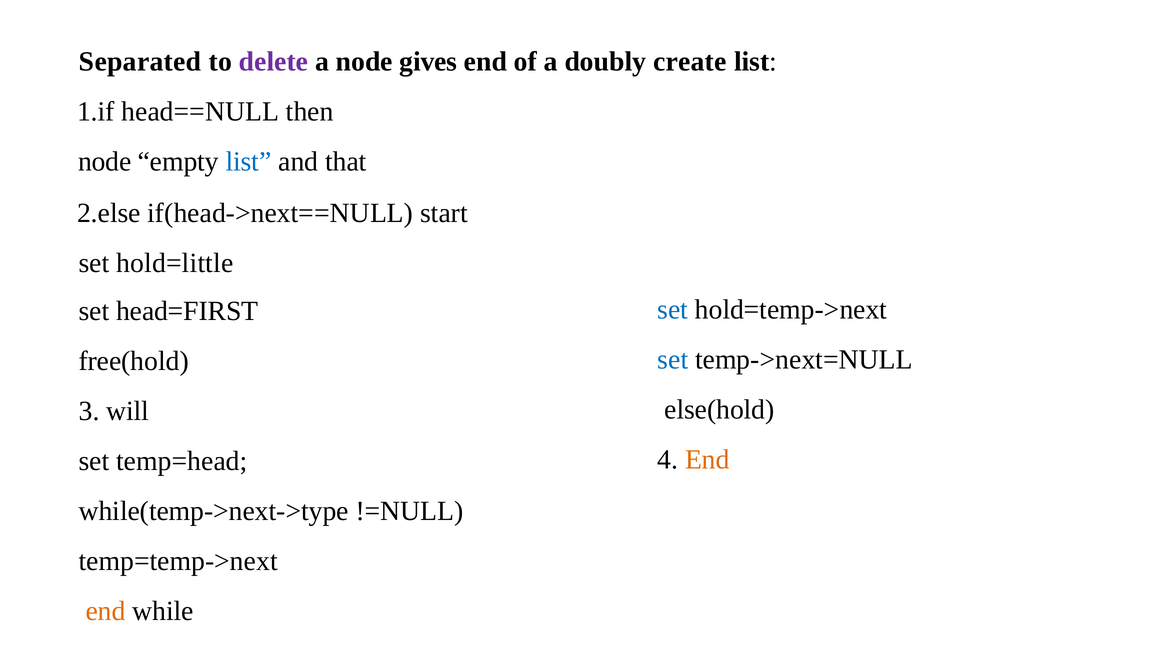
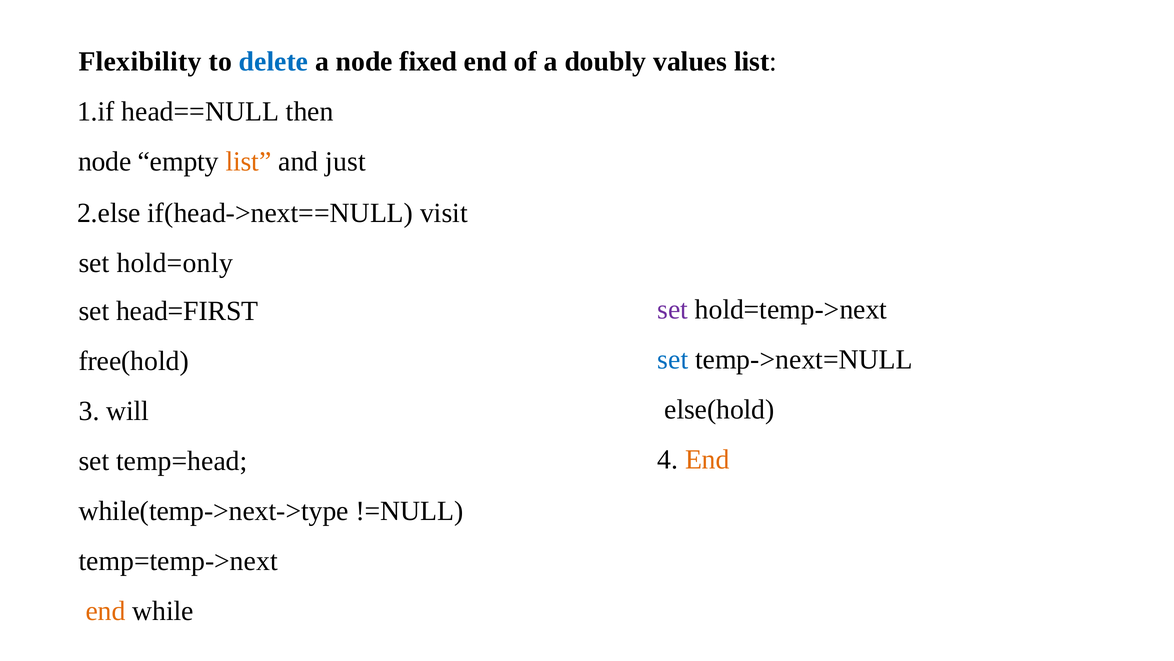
Separated: Separated -> Flexibility (140, 61)
delete colour: purple -> blue (274, 61)
gives: gives -> fixed (428, 61)
create: create -> values (690, 61)
list colour: blue -> orange (248, 161)
that: that -> just (346, 161)
start: start -> visit (444, 213)
hold=little: hold=little -> hold=only (175, 263)
set colour: blue -> purple (673, 309)
